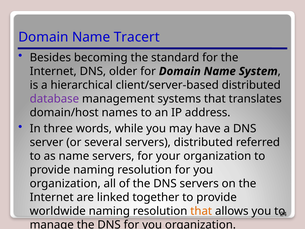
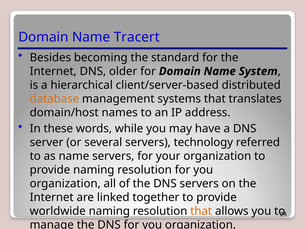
database colour: purple -> orange (54, 99)
three: three -> these (58, 128)
servers distributed: distributed -> technology (203, 142)
